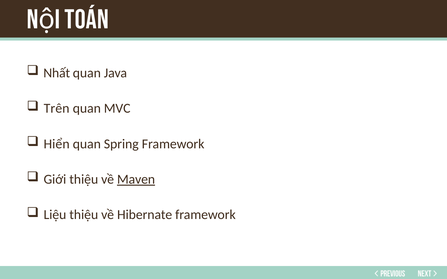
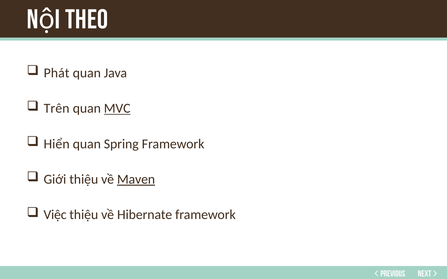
Toán: Toán -> Theo (87, 20)
Nhất: Nhất -> Phát (57, 73)
MVC underline: none -> present (117, 109)
Liệu: Liệu -> Việc (55, 215)
